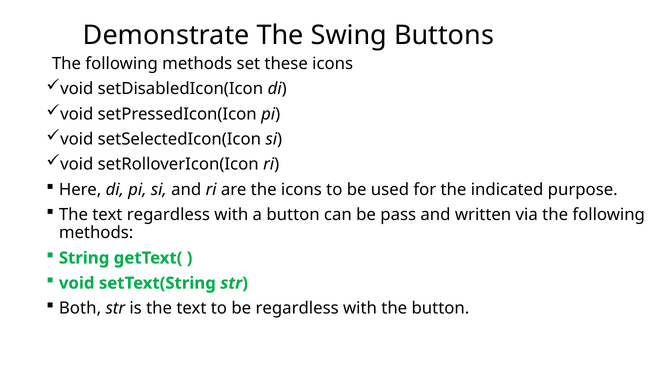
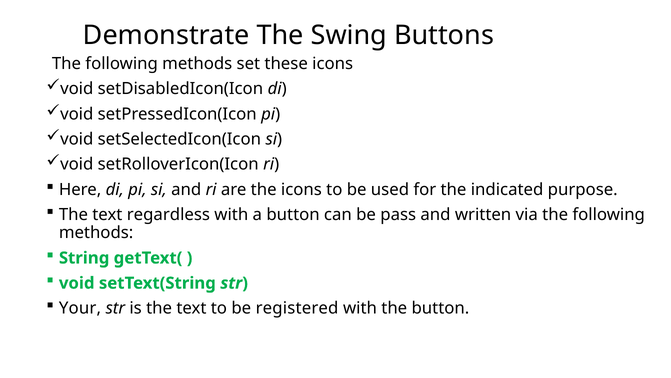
Both: Both -> Your (80, 308)
be regardless: regardless -> registered (297, 308)
